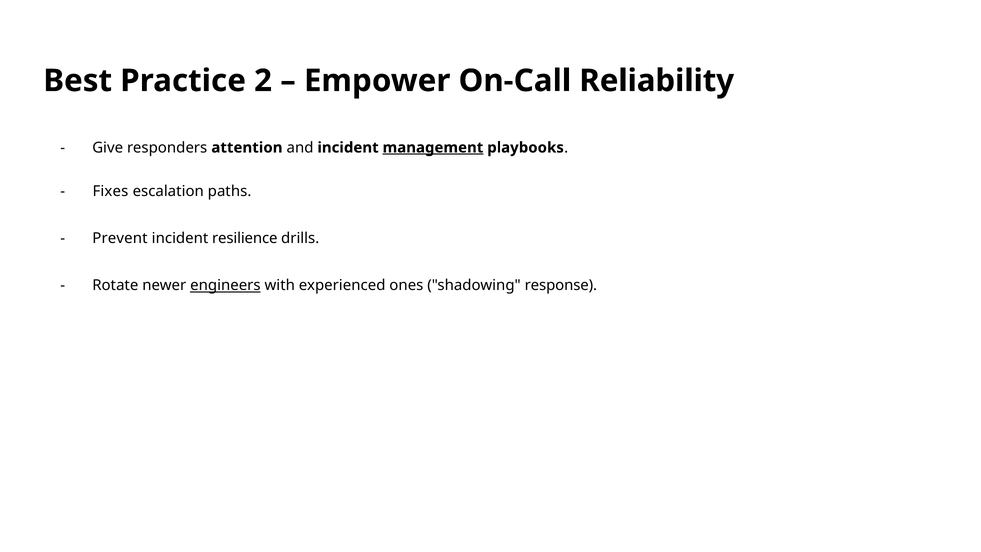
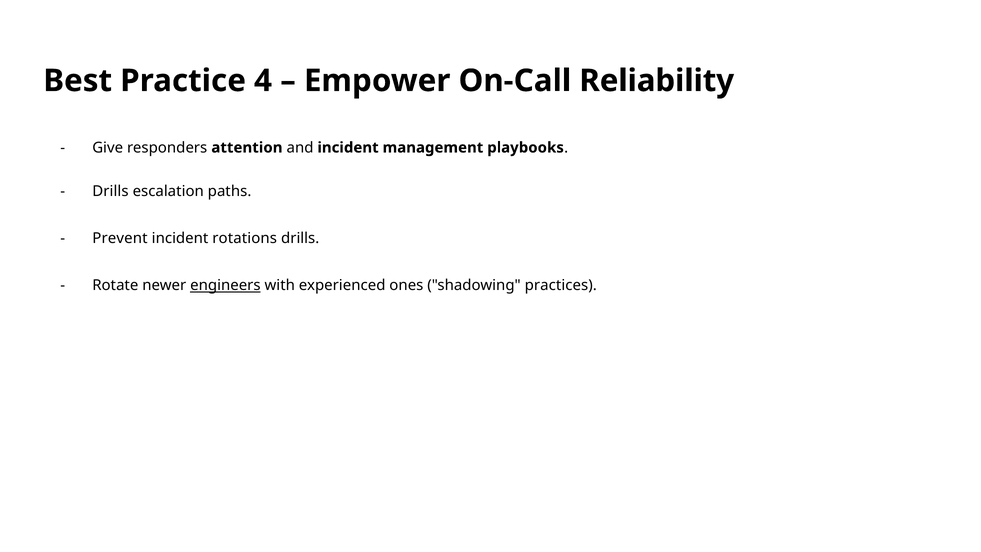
2: 2 -> 4 (263, 81)
management underline: present -> none (433, 148)
Fixes: Fixes -> Drills (110, 191)
resilience: resilience -> rotations (245, 238)
response: response -> practices (561, 285)
